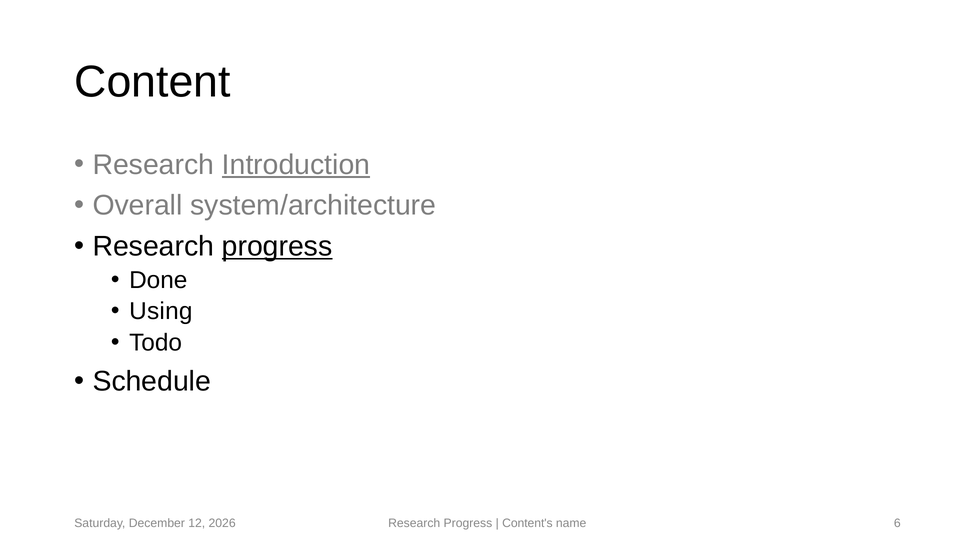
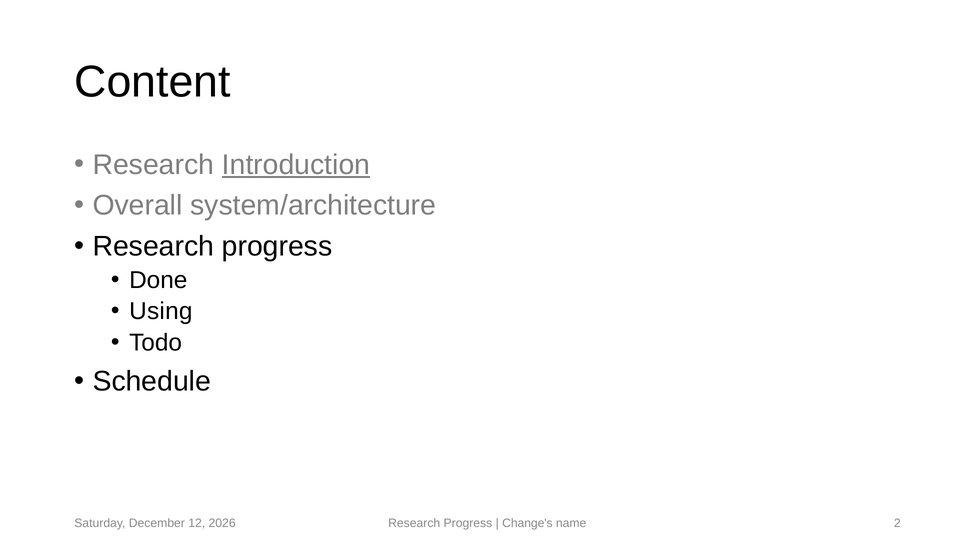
progress underline: present -> none (277, 247)
Content's: Content's -> Change's (527, 524)
6: 6 -> 2 (897, 524)
